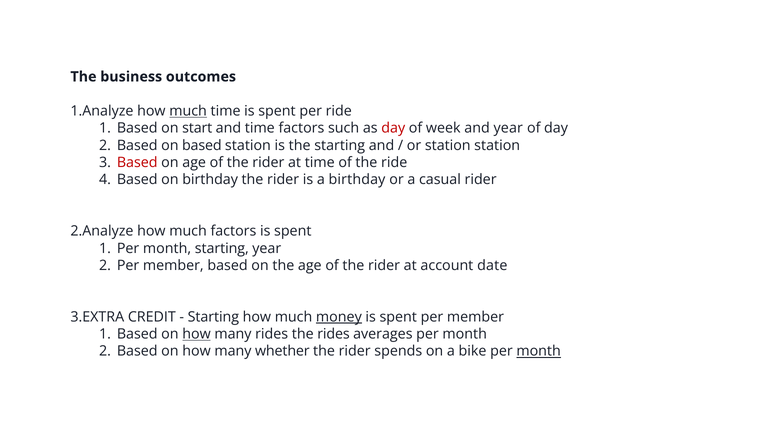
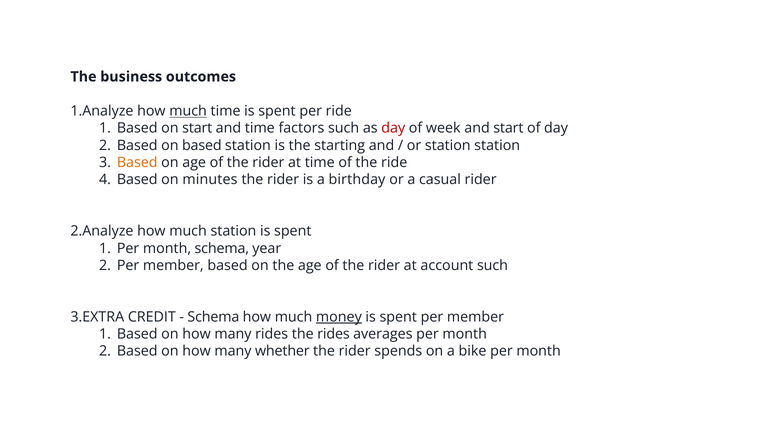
and year: year -> start (508, 128)
Based colour: red -> orange (137, 162)
on birthday: birthday -> minutes (210, 180)
much factors: factors -> station (233, 231)
month starting: starting -> schema (222, 248)
account date: date -> such (492, 265)
Starting: Starting -> Schema (213, 317)
how underline: present -> none (196, 334)
month underline: present -> none (539, 351)
